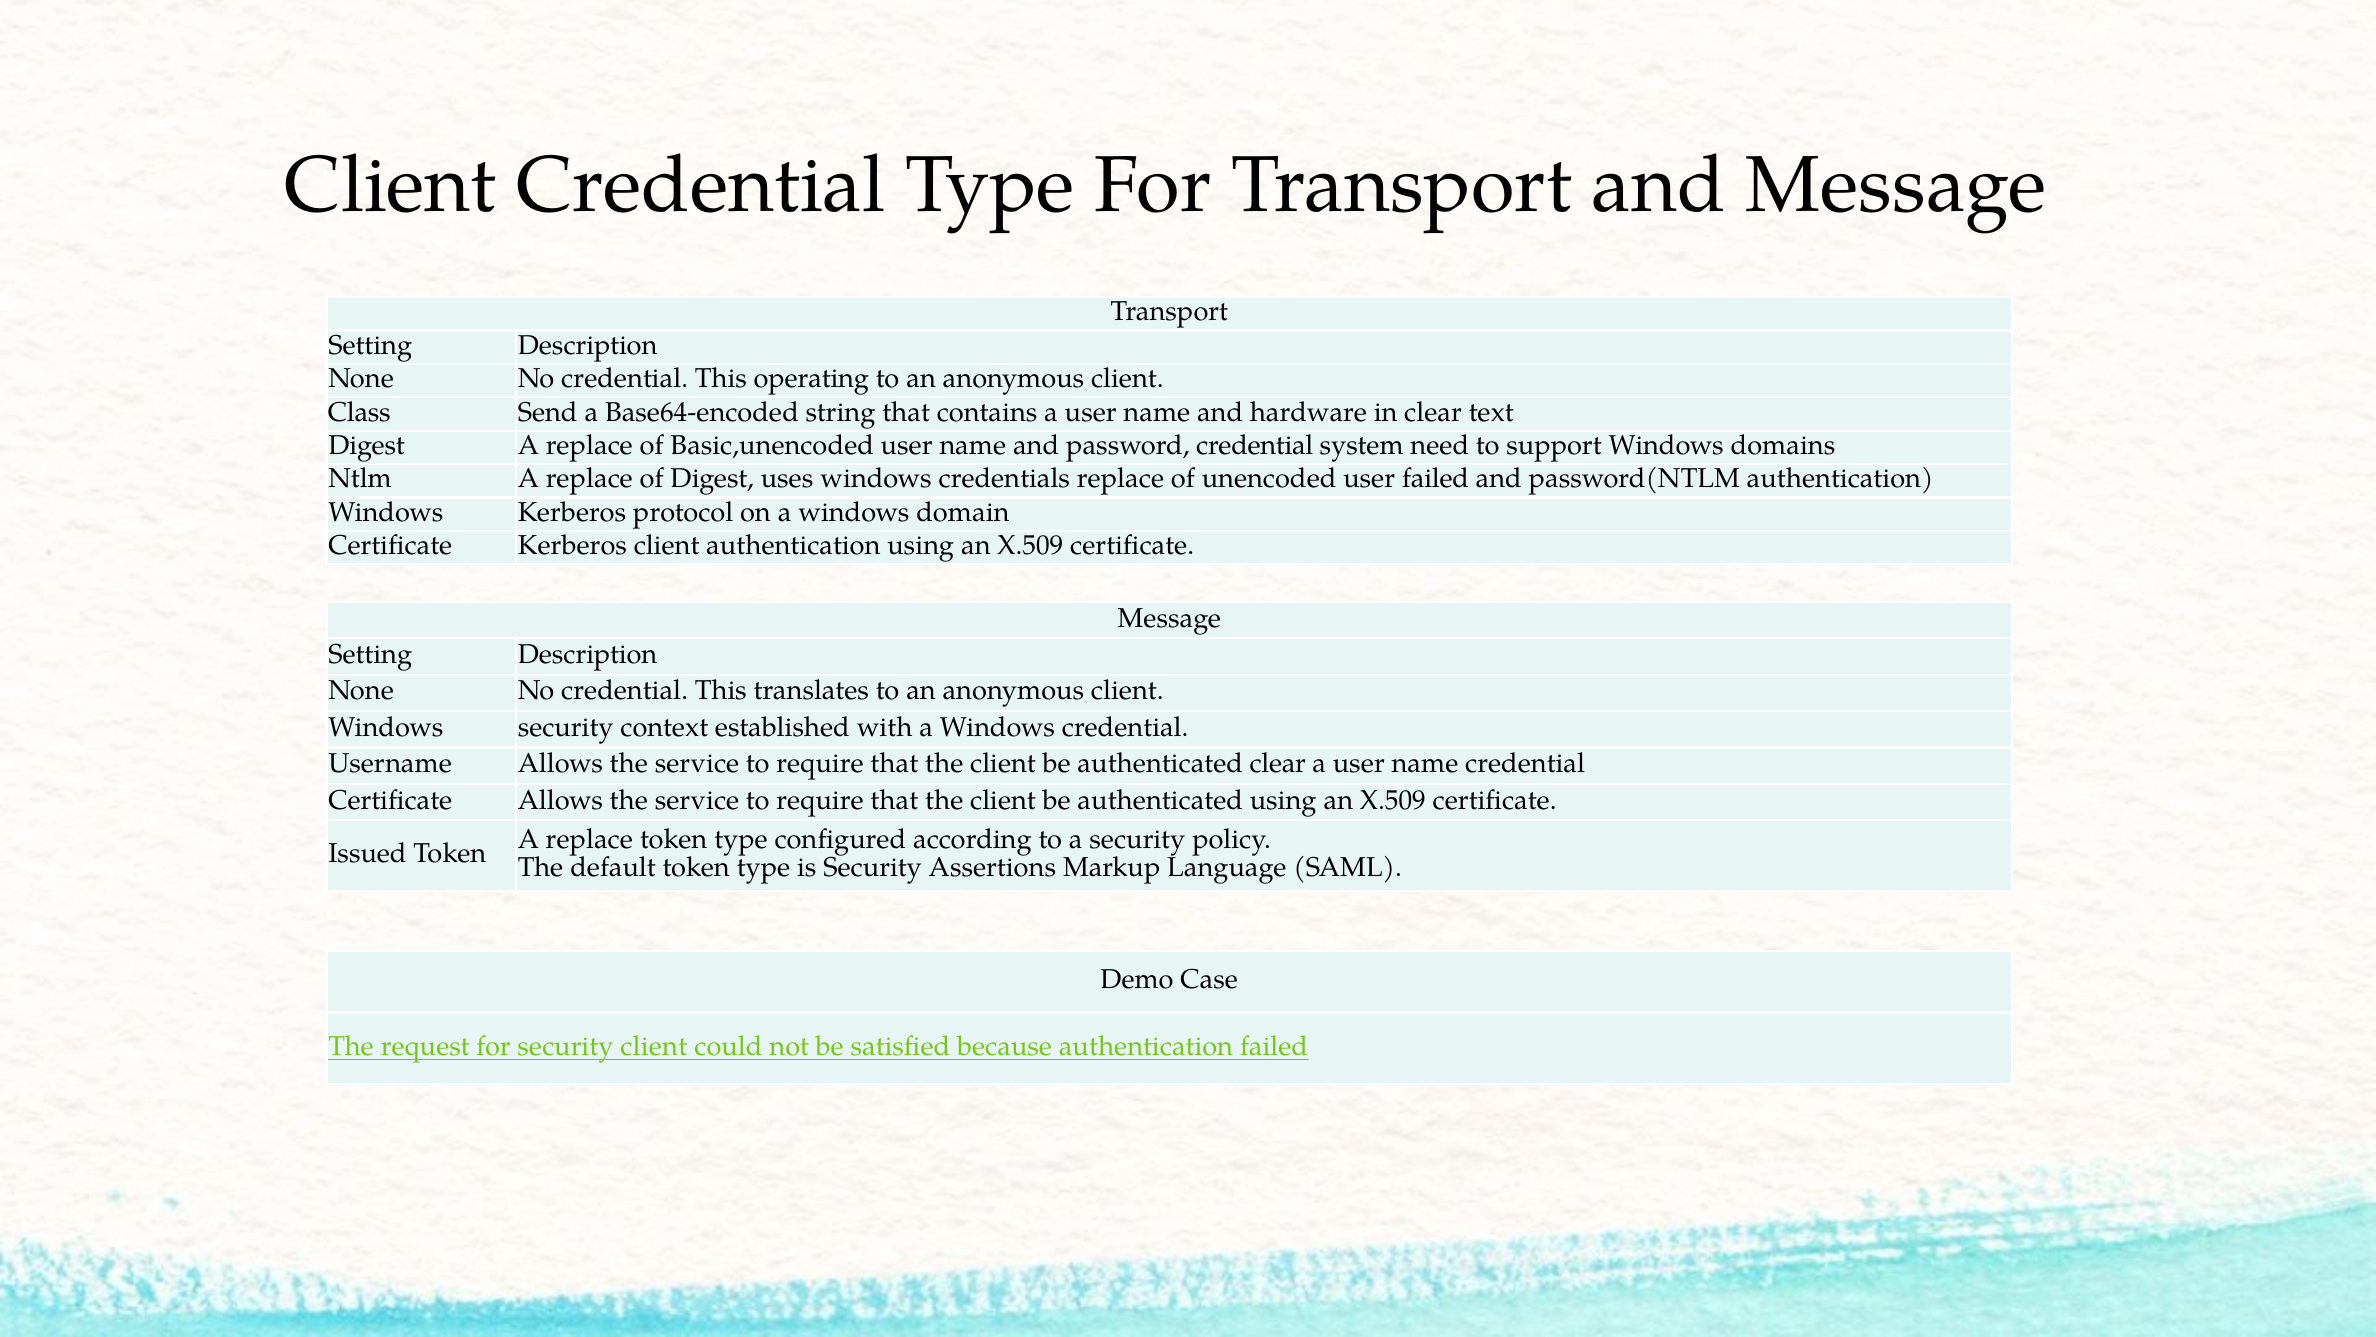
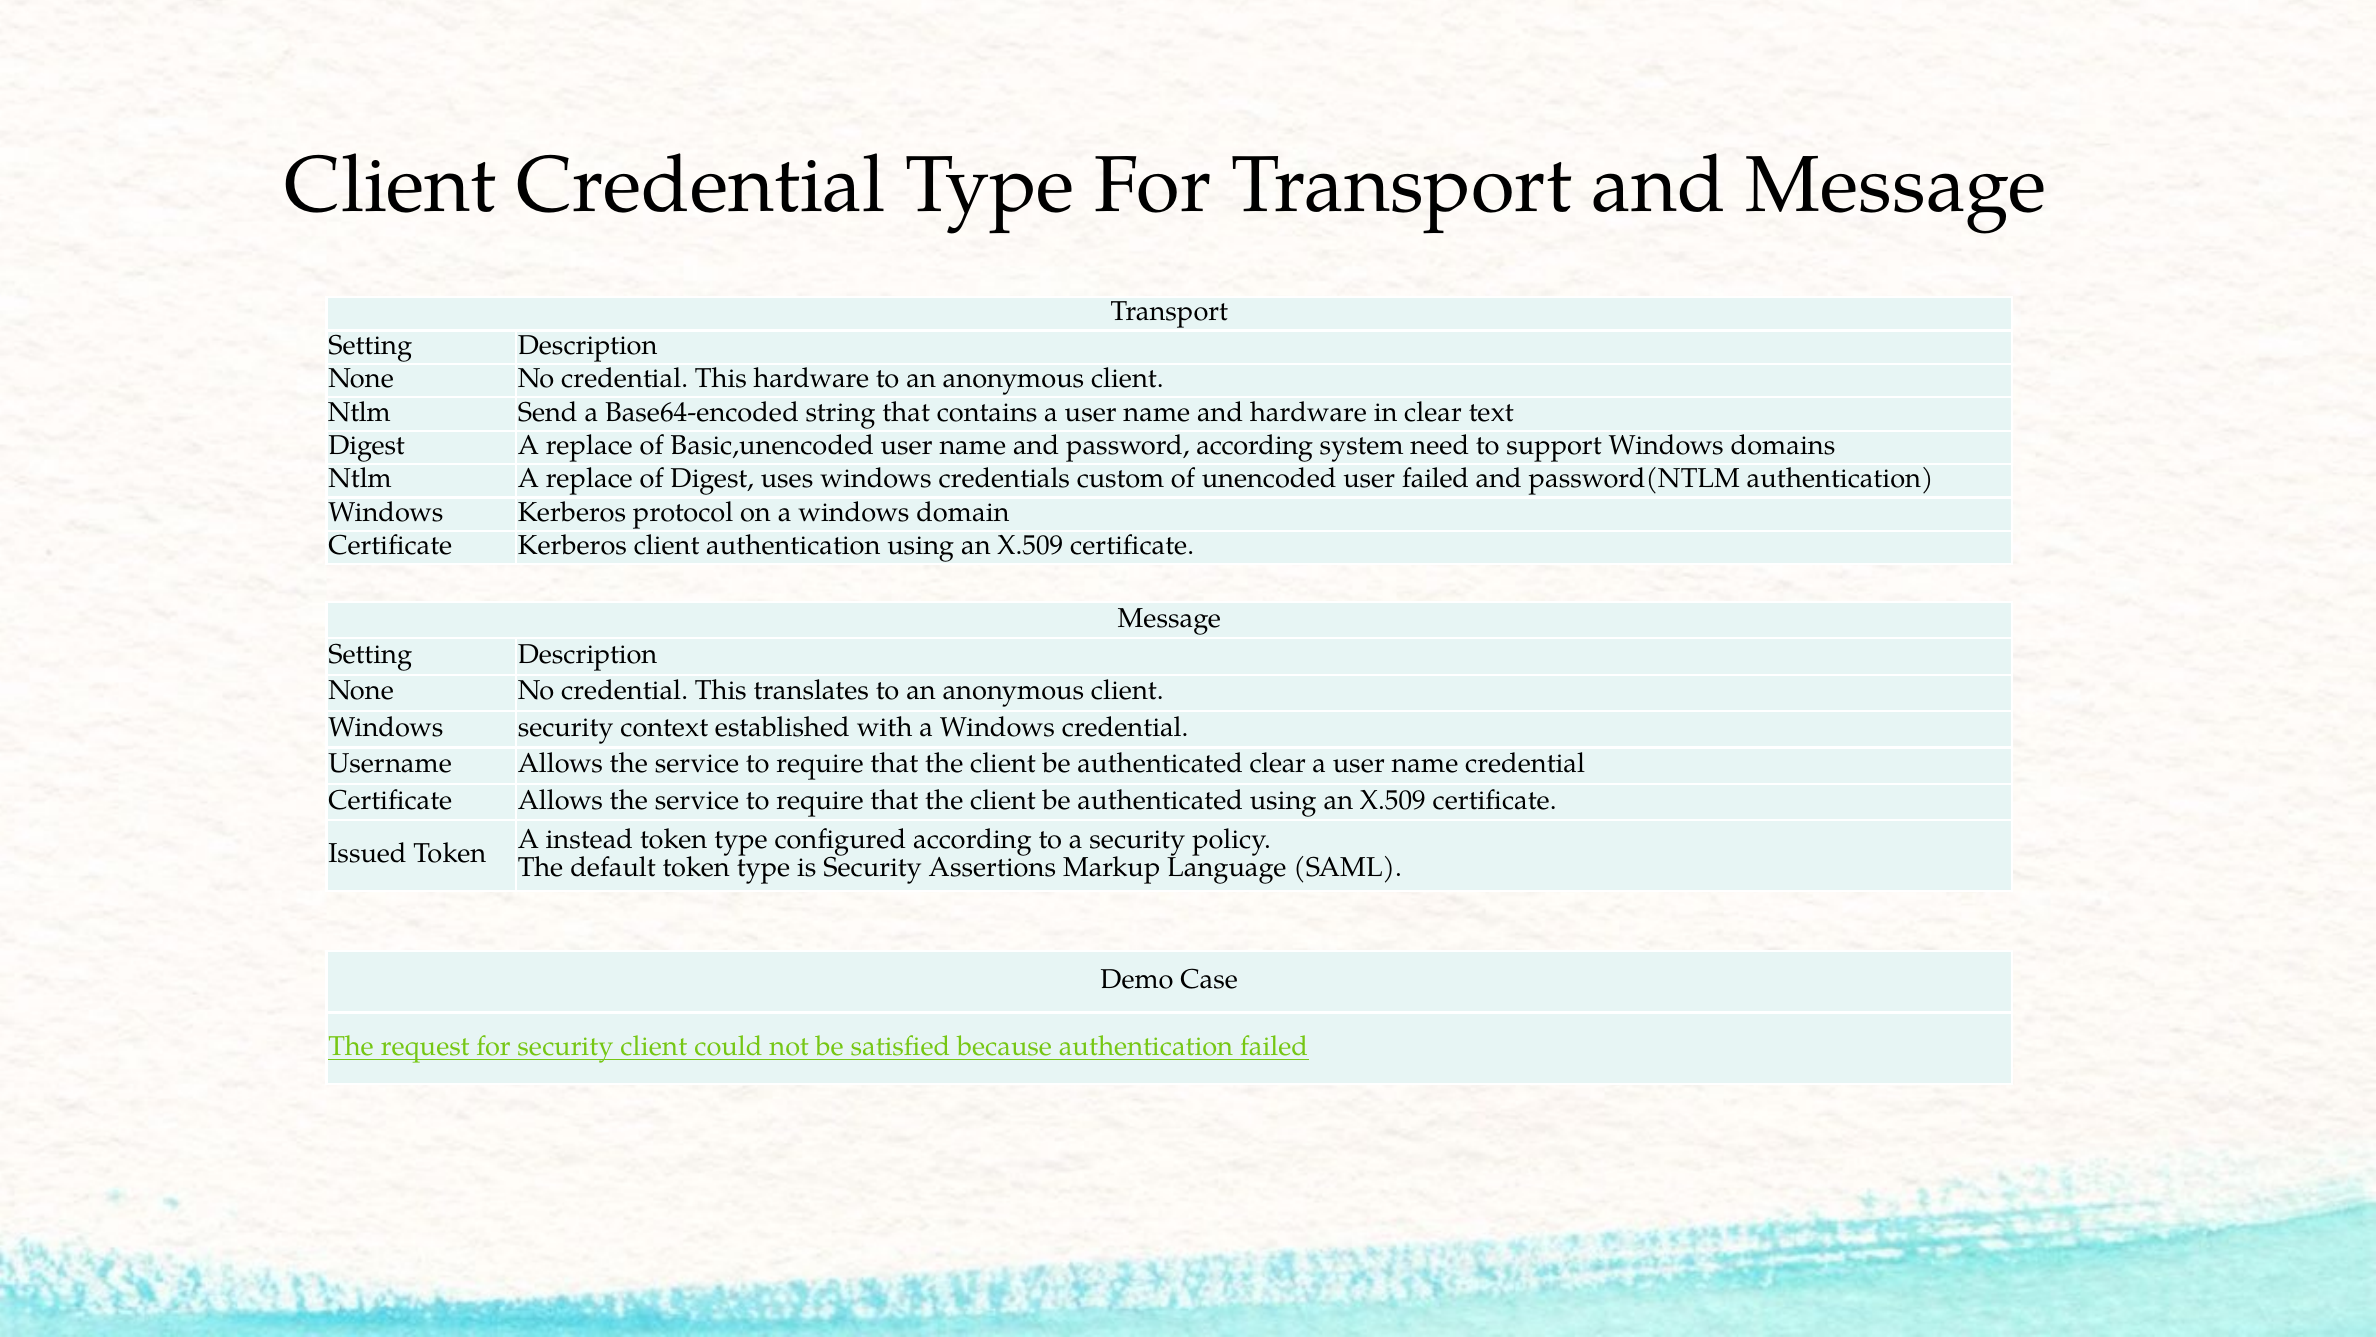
This operating: operating -> hardware (811, 379)
Class: Class -> Ntlm (359, 412)
password credential: credential -> according (1255, 445)
credentials replace: replace -> custom (1121, 479)
replace: replace -> instead (589, 840)
